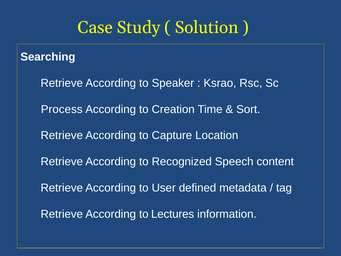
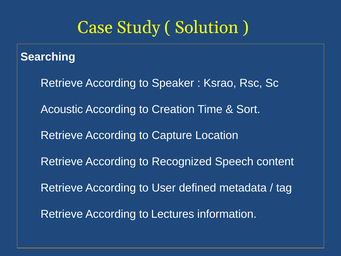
Process: Process -> Acoustic (62, 109)
